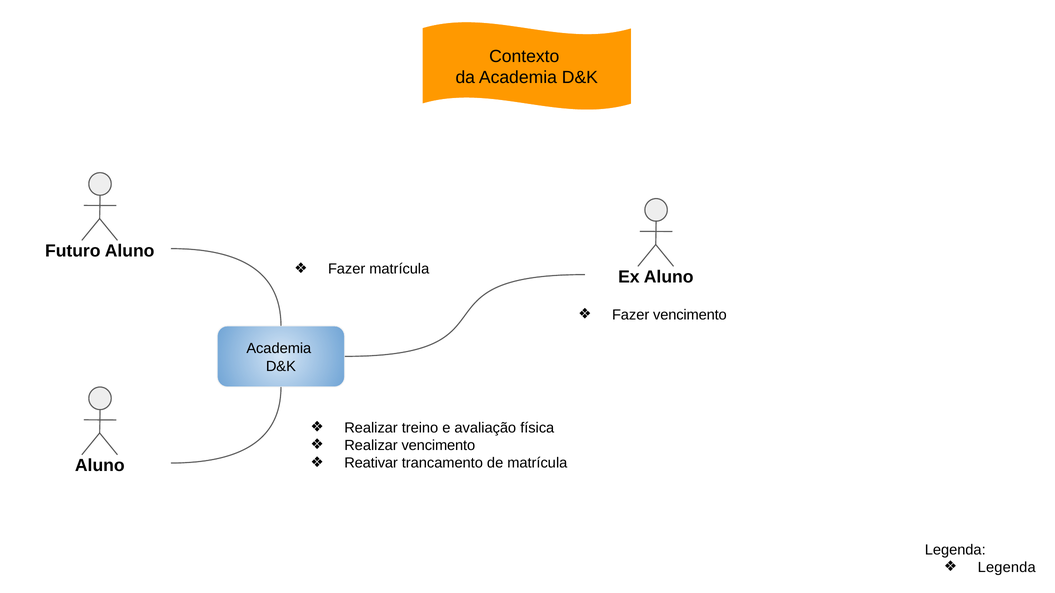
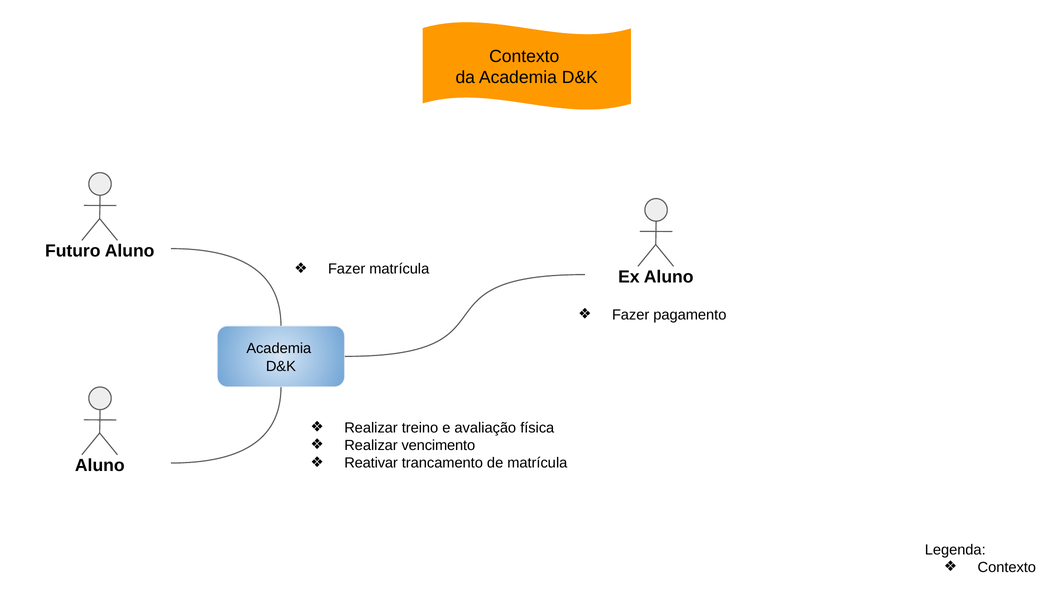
Fazer vencimento: vencimento -> pagamento (690, 315)
Legenda: Legenda -> Contexto (1007, 568)
